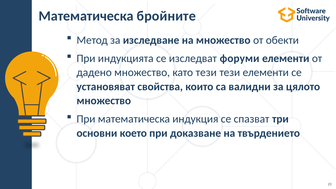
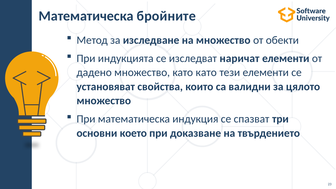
форуми: форуми -> наричат (240, 58)
като тези: тези -> като (206, 72)
